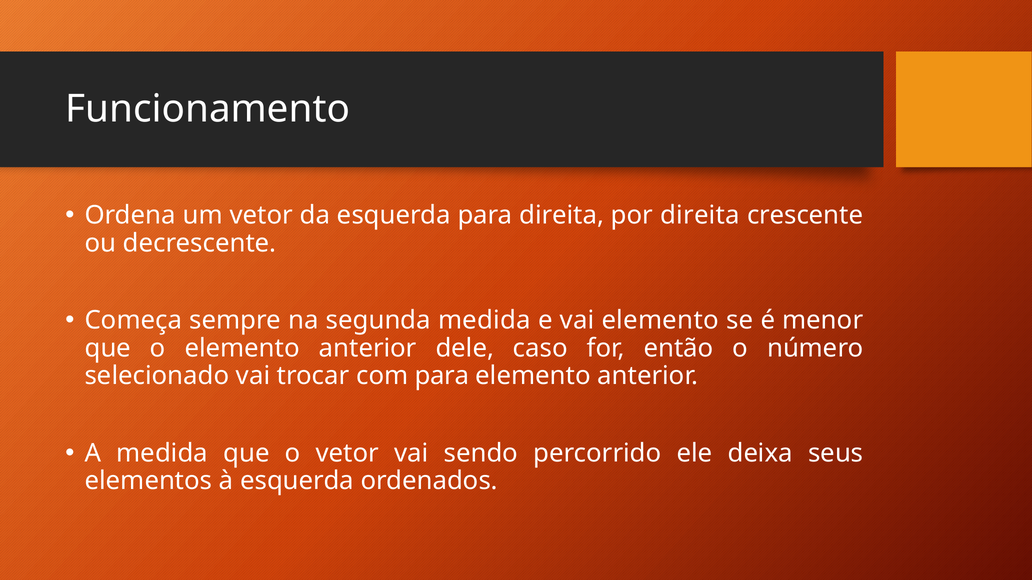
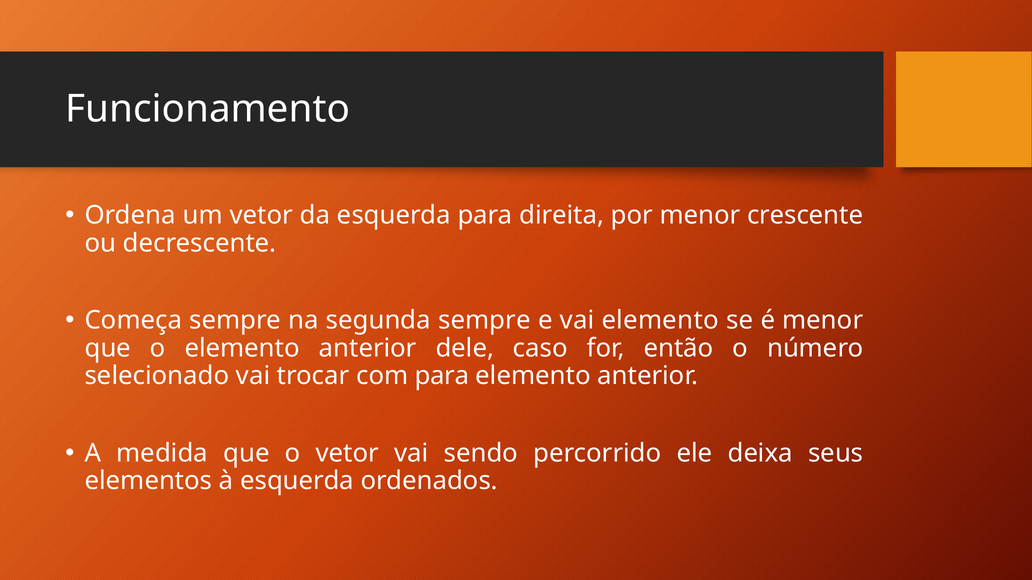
por direita: direita -> menor (700, 215)
segunda medida: medida -> sempre (484, 321)
